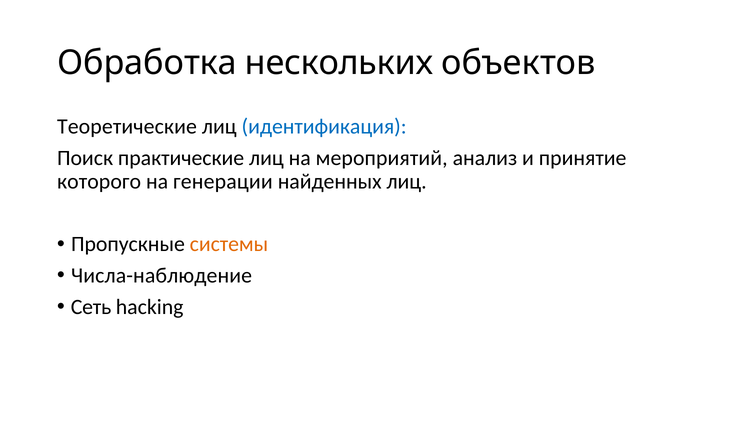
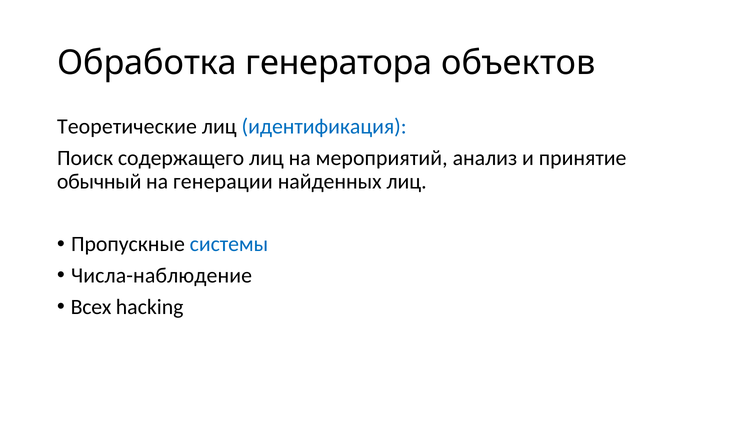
нескольких: нескольких -> генератора (339, 63)
практические: практические -> содержащего (181, 158)
которого: которого -> обычный (99, 181)
системы colour: orange -> blue (229, 244)
Сеть: Сеть -> Всех (91, 307)
